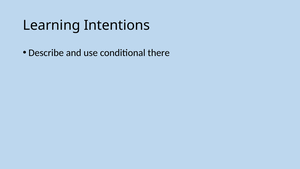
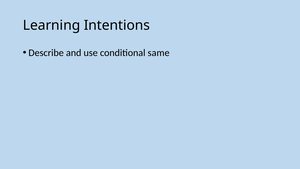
there: there -> same (159, 53)
